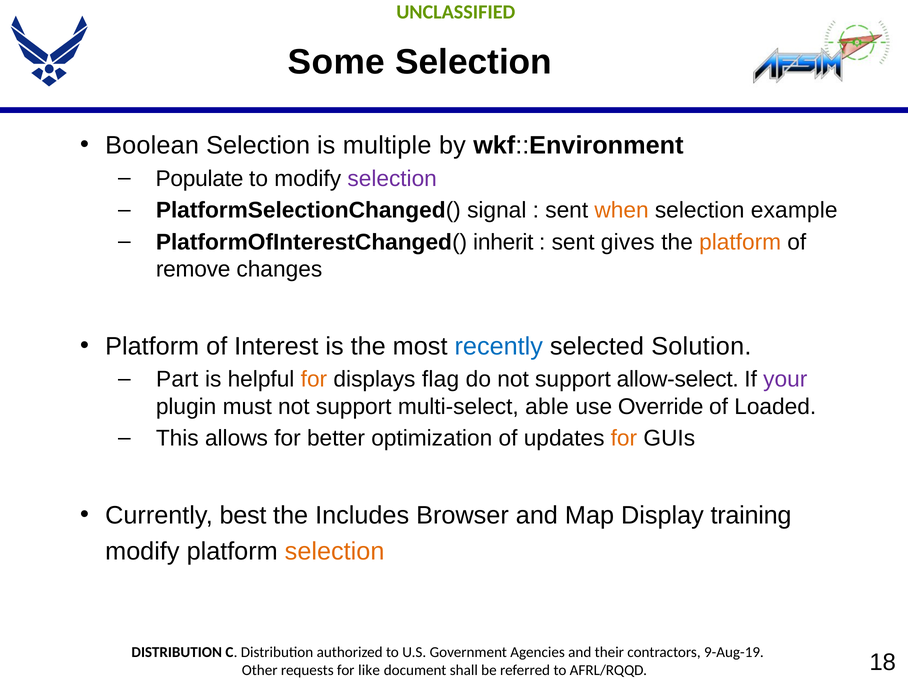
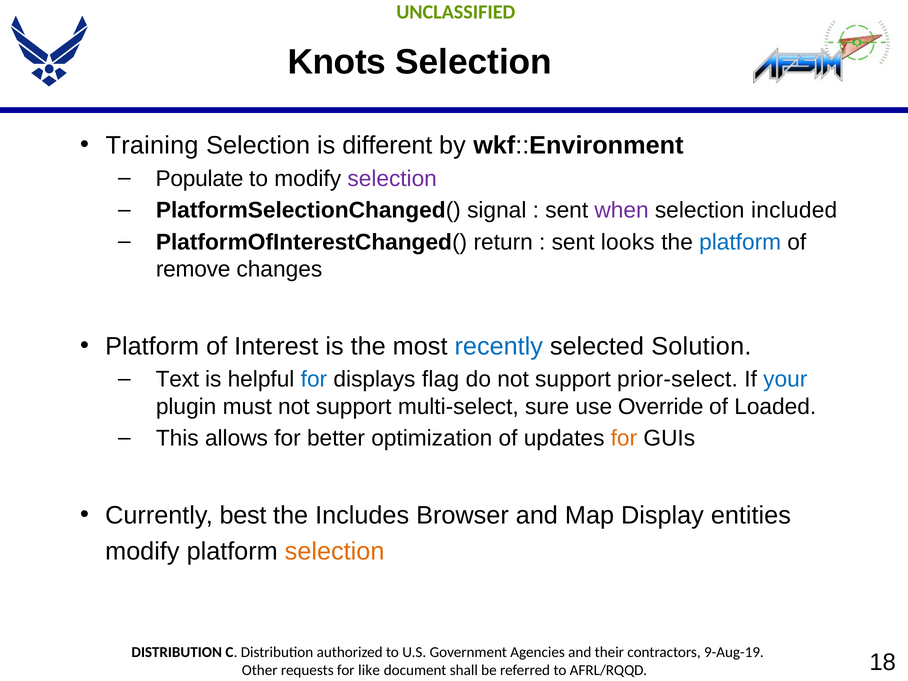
Some: Some -> Knots (337, 62)
Boolean: Boolean -> Training (152, 145)
multiple: multiple -> different (387, 145)
when colour: orange -> purple (622, 210)
example: example -> included (794, 210)
inherit: inherit -> return (503, 242)
gives: gives -> looks (628, 242)
platform colour: orange -> blue (740, 242)
Part: Part -> Text (177, 379)
for colour: orange -> blue (314, 379)
allow-select: allow-select -> prior-select (677, 379)
your colour: purple -> blue (785, 379)
able: able -> sure (547, 407)
training: training -> entities (751, 515)
